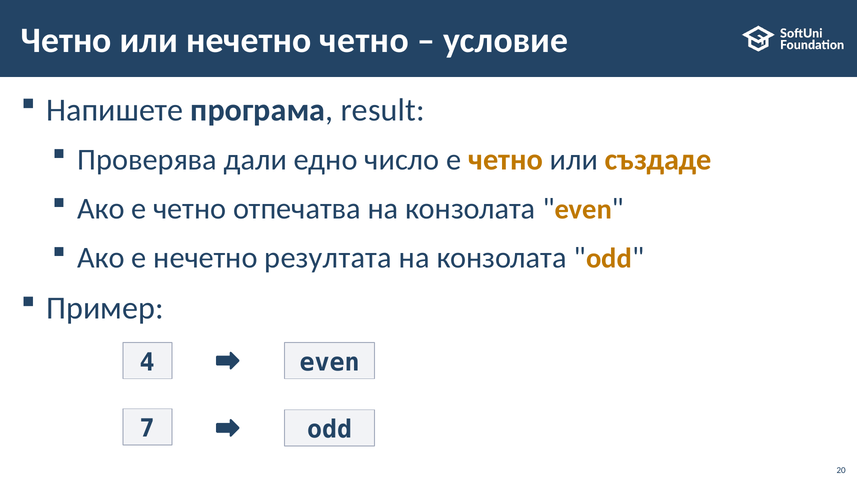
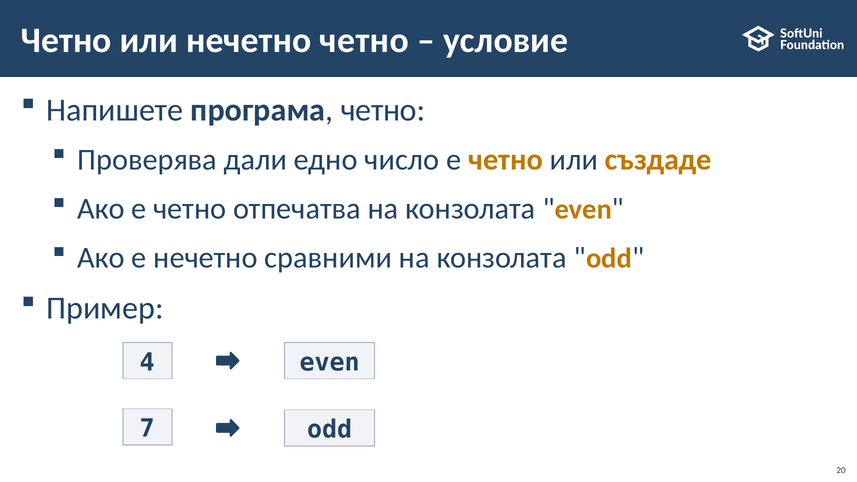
програма result: result -> четно (383, 110)
резултата: резултата -> сравними (328, 258)
